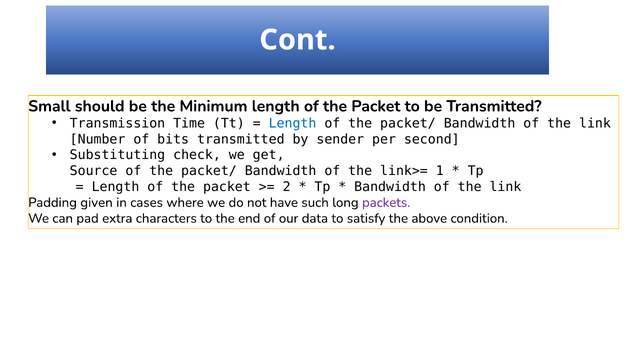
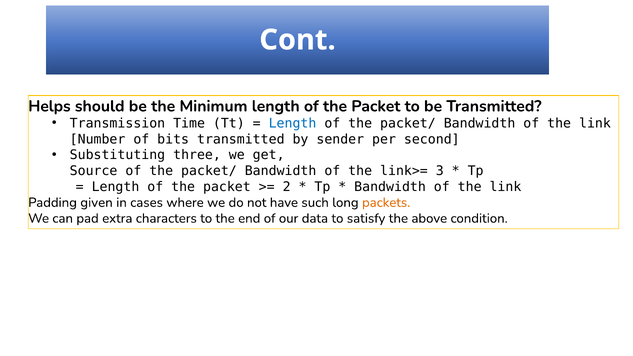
Small: Small -> Helps (49, 106)
check: check -> three (197, 155)
1: 1 -> 3 (440, 171)
packets colour: purple -> orange (386, 203)
